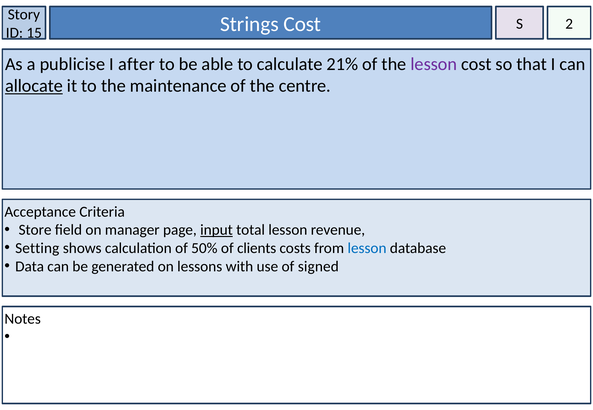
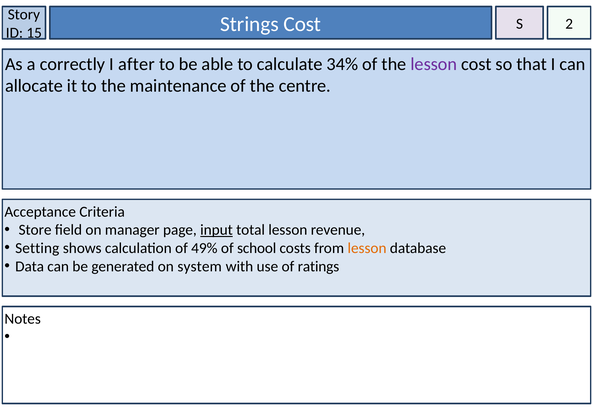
publicise: publicise -> correctly (72, 64)
21%: 21% -> 34% (342, 64)
allocate underline: present -> none (34, 86)
50%: 50% -> 49% (204, 248)
clients: clients -> school (257, 248)
lesson colour: blue -> orange (367, 248)
lessons: lessons -> system (200, 267)
signed: signed -> ratings (318, 267)
